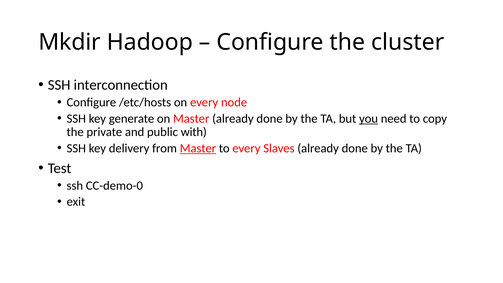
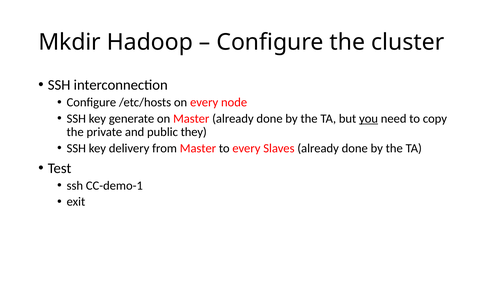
with: with -> they (194, 132)
Master underline: present -> none (198, 148)
CC-demo-0: CC-demo-0 -> CC-demo-1 (114, 186)
